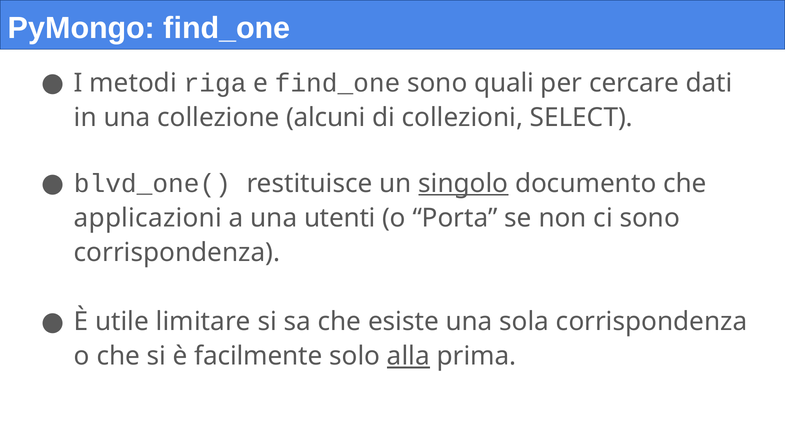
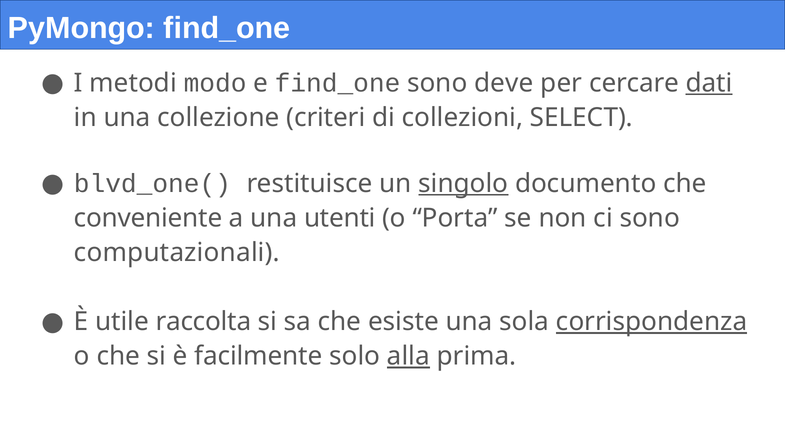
riga: riga -> modo (215, 83)
quali: quali -> deve (504, 83)
dati underline: none -> present (709, 83)
alcuni: alcuni -> criteri (326, 117)
applicazioni: applicazioni -> conveniente (148, 218)
corrispondenza: corrispondenza -> computazionali (177, 252)
limitare: limitare -> raccolta (203, 321)
corrispondenza underline: none -> present (652, 321)
